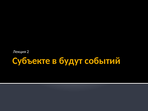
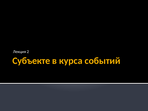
будут: будут -> курса (71, 61)
